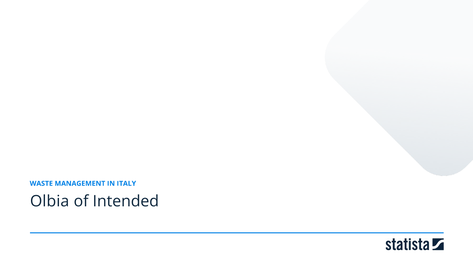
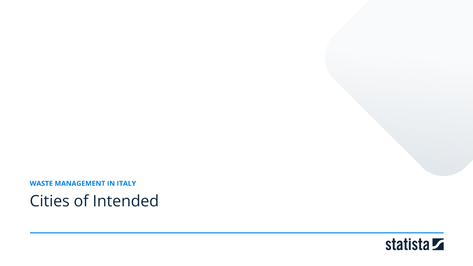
Olbia: Olbia -> Cities (50, 201)
